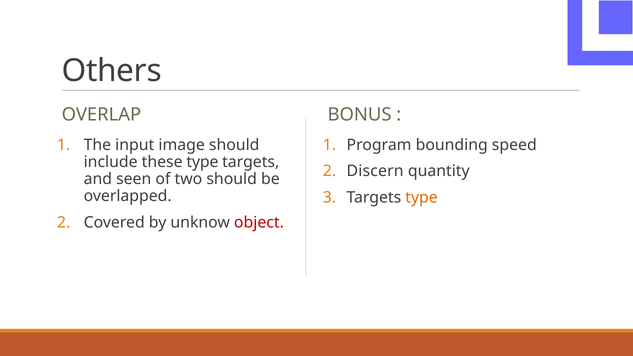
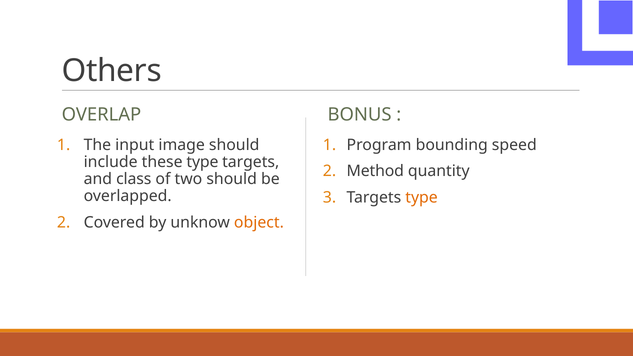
Discern: Discern -> Method (375, 171)
seen: seen -> class (134, 179)
object colour: red -> orange (259, 222)
